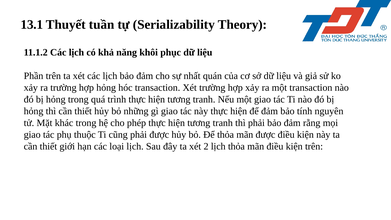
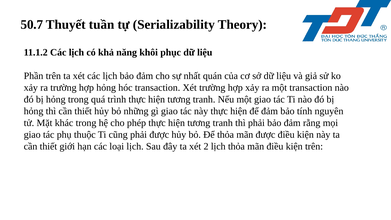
13.1: 13.1 -> 50.7 (32, 25)
